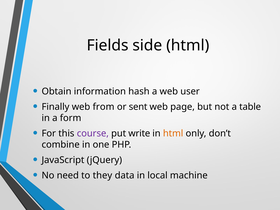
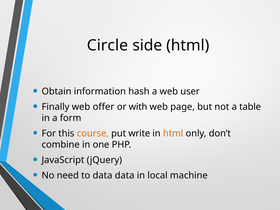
Fields: Fields -> Circle (107, 45)
from: from -> offer (104, 107)
sent: sent -> with (138, 107)
course colour: purple -> orange (93, 133)
to they: they -> data (103, 175)
